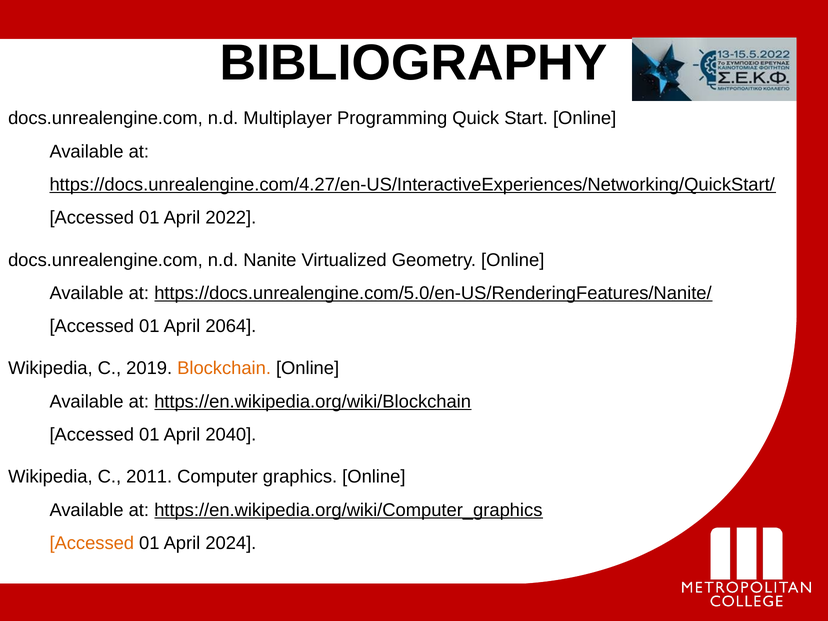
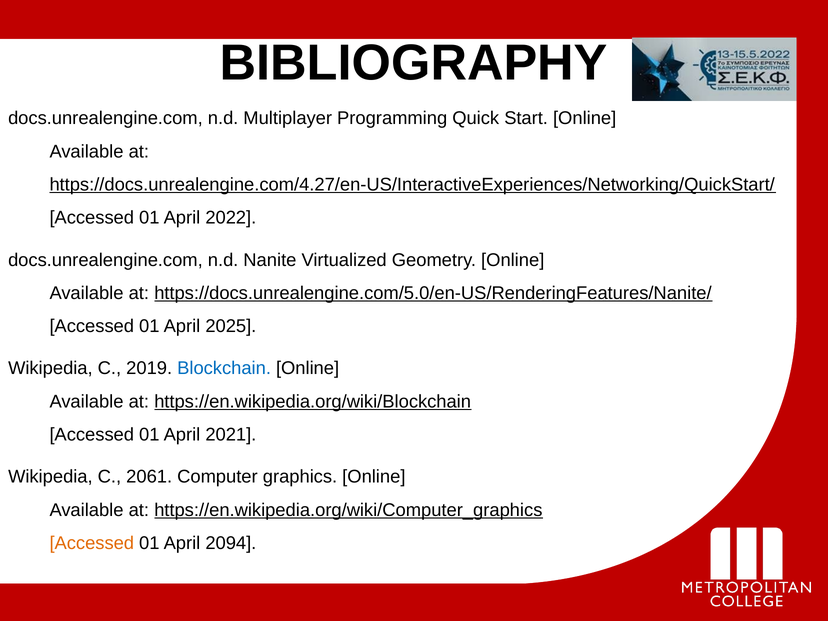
2064: 2064 -> 2025 (231, 326)
Blockchain colour: orange -> blue (224, 368)
2040: 2040 -> 2021 (231, 435)
2011: 2011 -> 2061 (149, 477)
2024: 2024 -> 2094 (231, 543)
